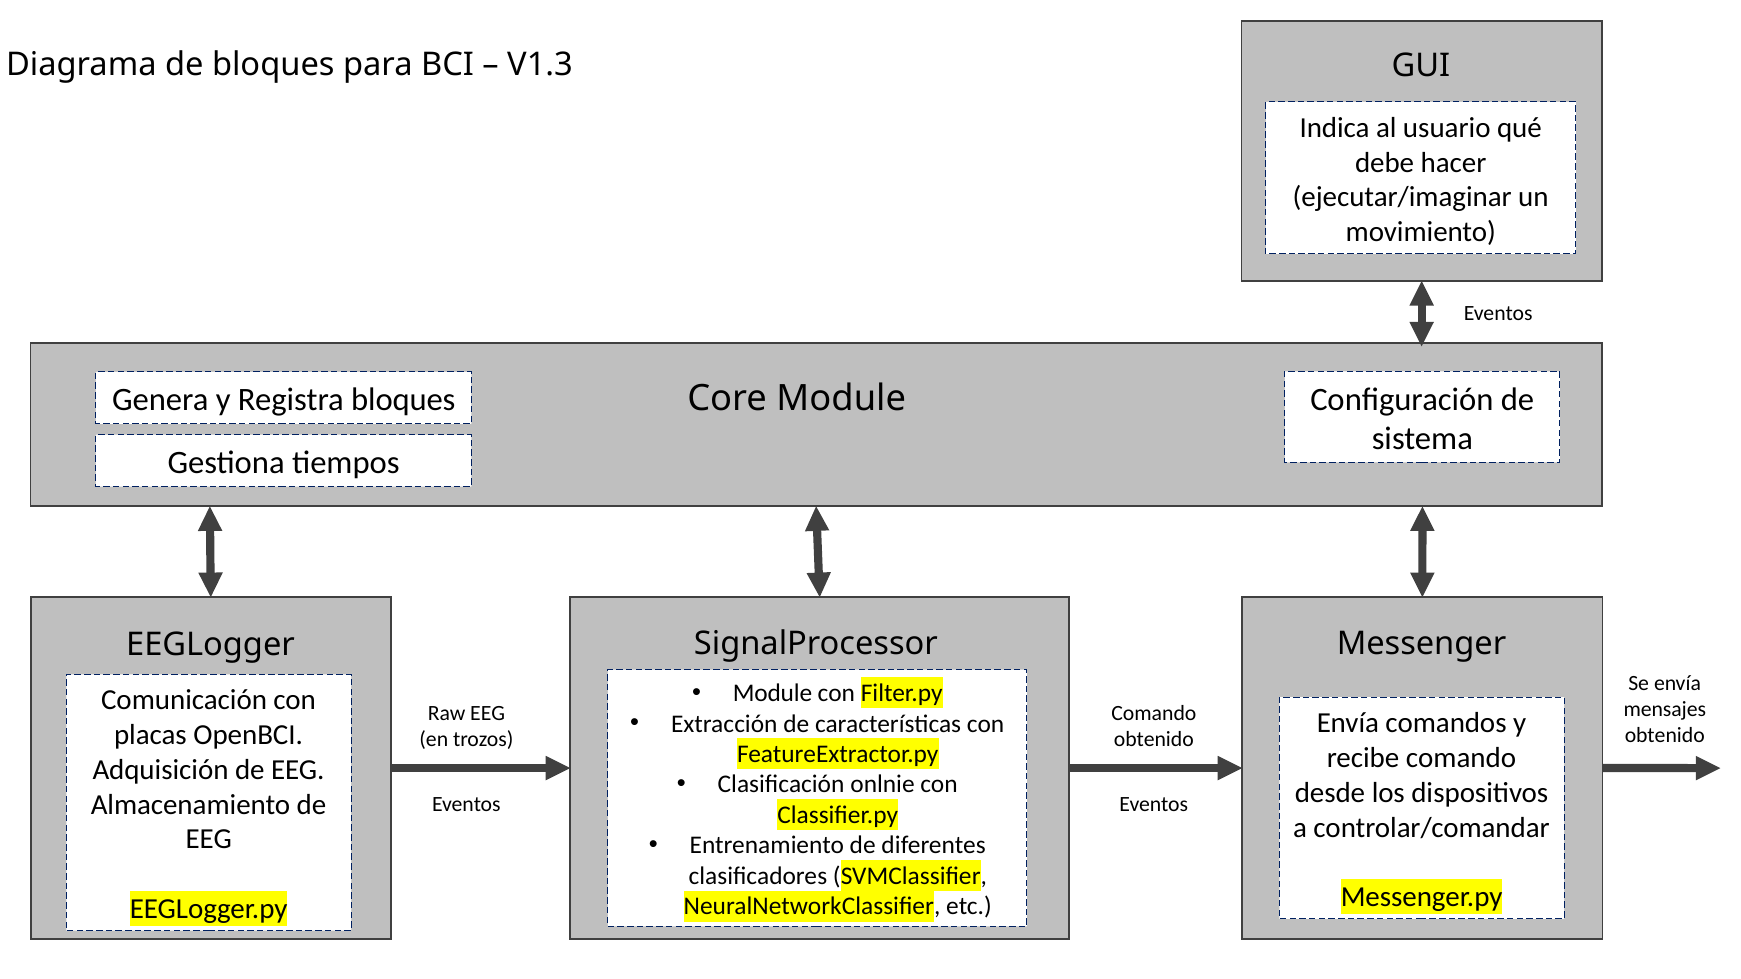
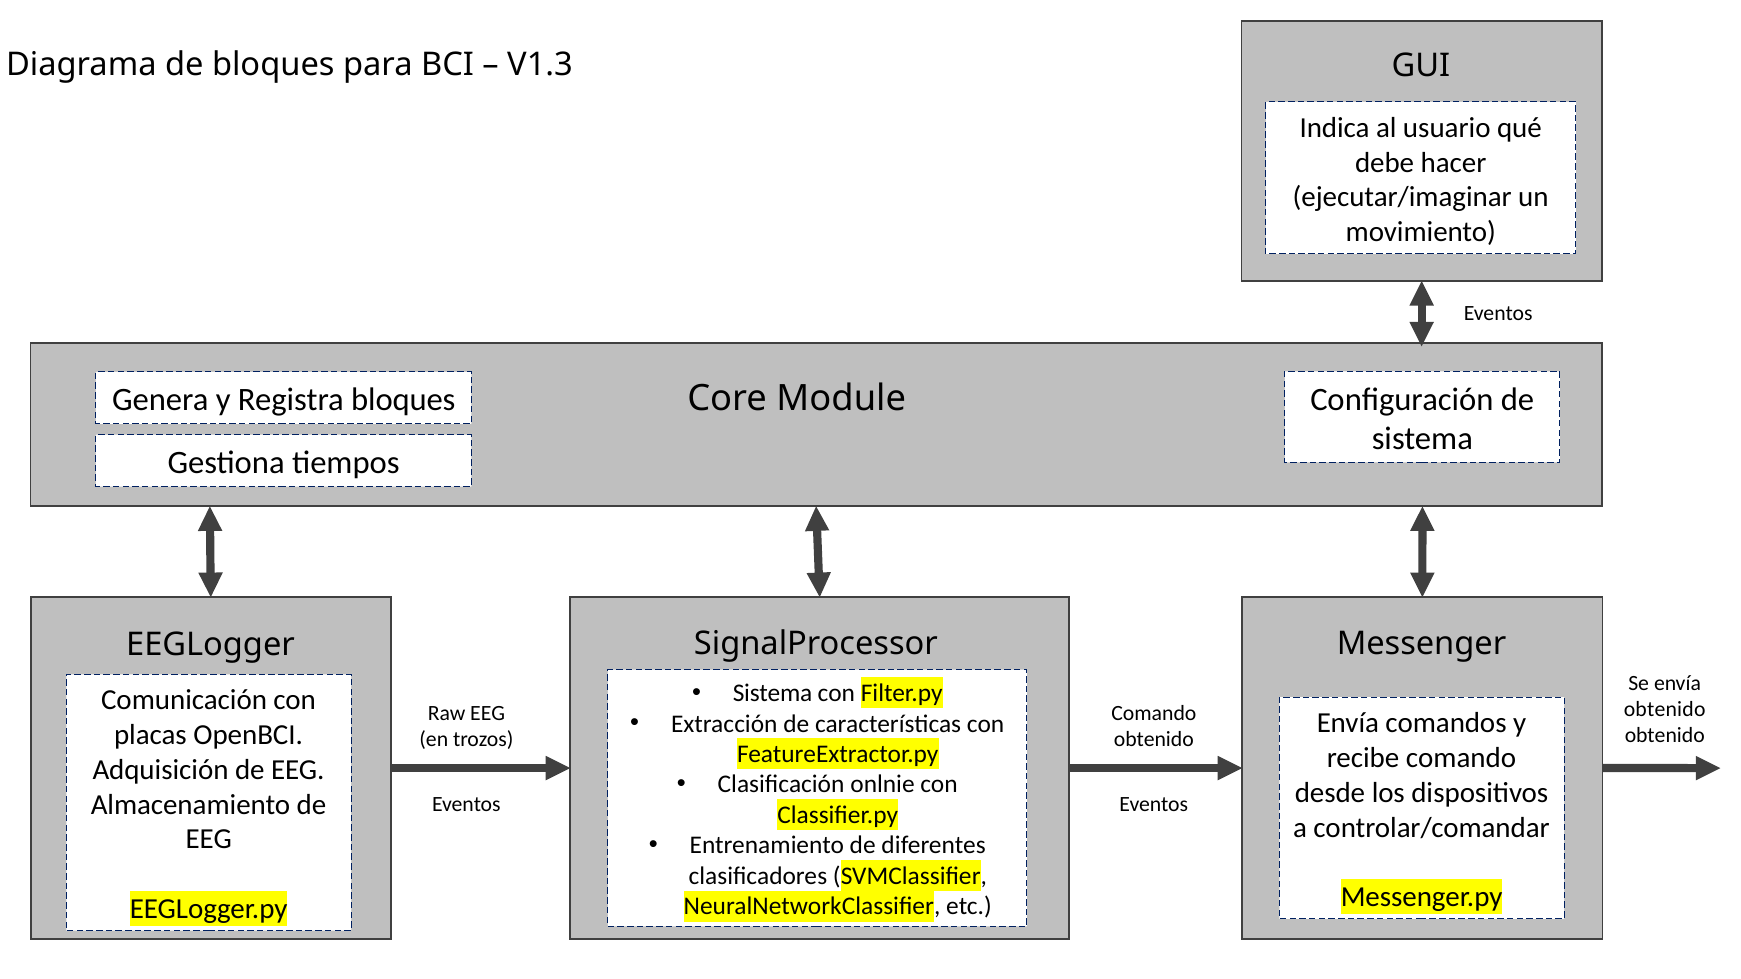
Module: Module -> Sistema (773, 693)
mensajes: mensajes -> obtenido (1665, 709)
